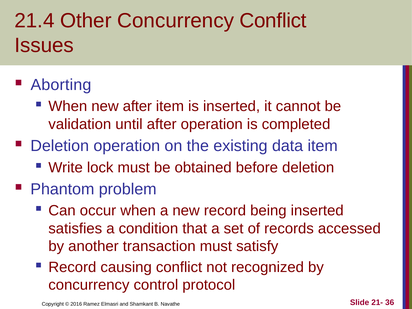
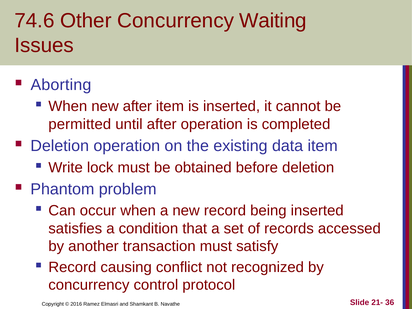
21.4: 21.4 -> 74.6 (34, 21)
Concurrency Conflict: Conflict -> Waiting (273, 21)
validation: validation -> permitted (80, 124)
